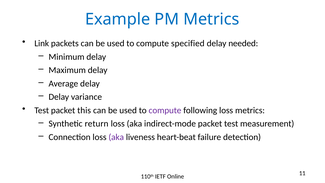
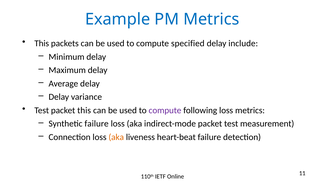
Link: Link -> This (42, 43)
needed: needed -> include (243, 43)
Synthetic return: return -> failure (97, 124)
aka colour: purple -> orange (116, 137)
